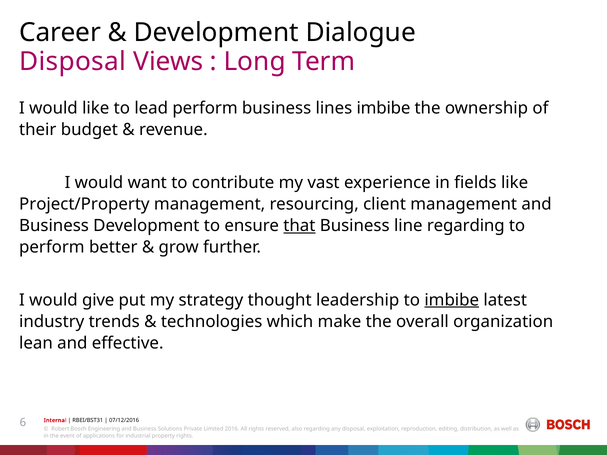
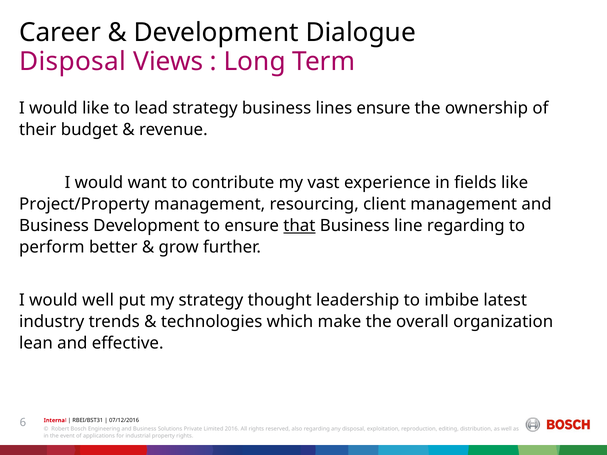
lead perform: perform -> strategy (205, 108)
lines imbibe: imbibe -> ensure (383, 108)
would give: give -> well (98, 300)
imbibe underline: present -> none (452, 300)
